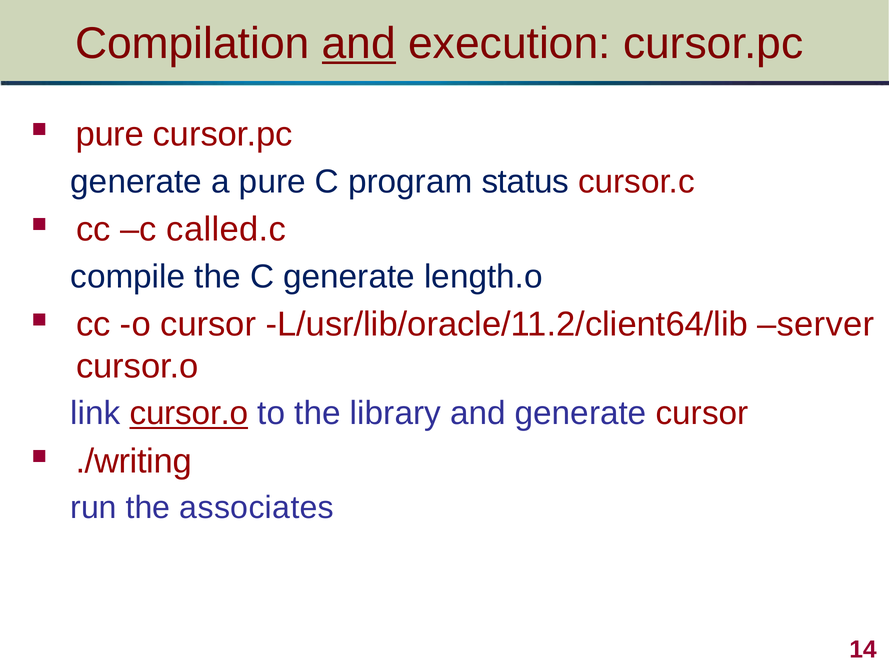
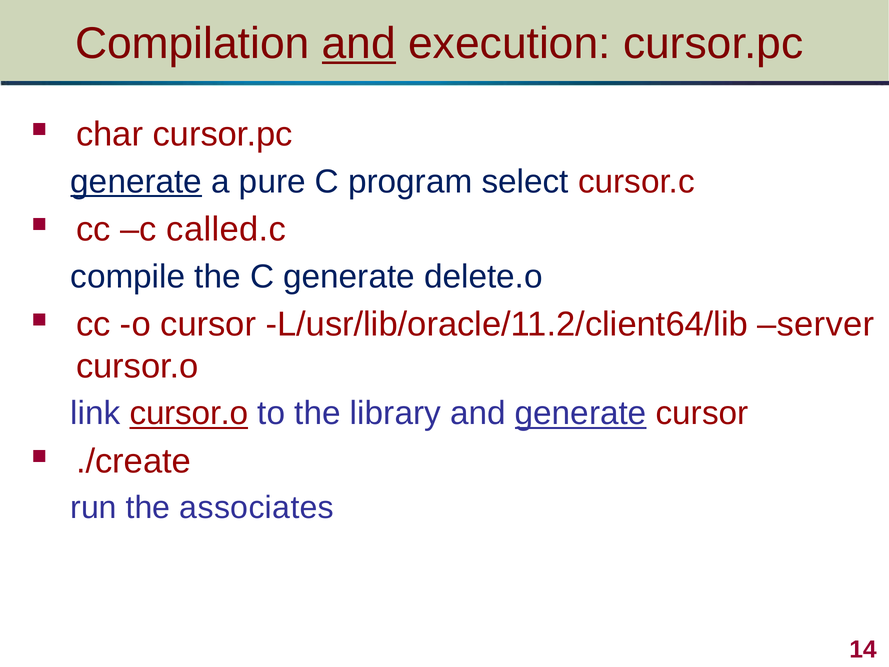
pure: pure -> char (110, 134)
generate underline: none -> present (136, 181)
status: status -> select (525, 181)
length.o: length.o -> delete.o (483, 277)
generate underline: none -> present (581, 413)
./writing: ./writing -> ./create (134, 461)
